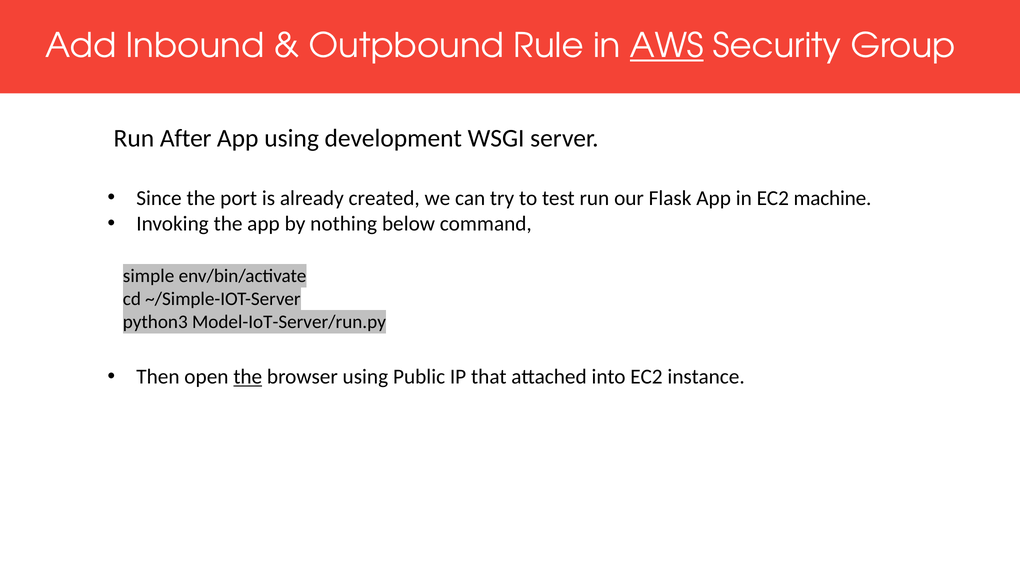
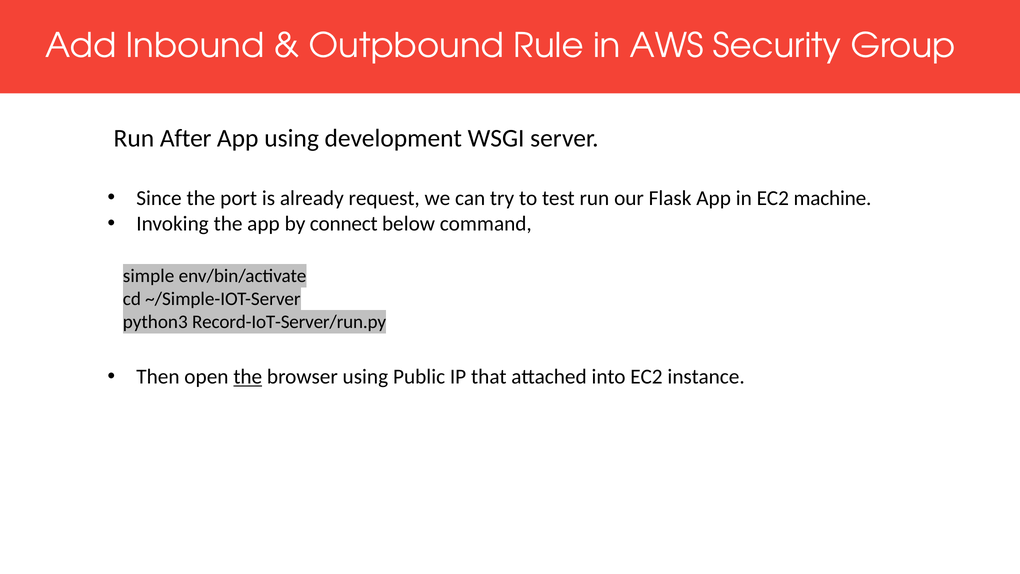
AWS underline: present -> none (667, 46)
created: created -> request (384, 198)
nothing: nothing -> connect (344, 224)
Model-IoT-Server/run.py: Model-IoT-Server/run.py -> Record-IoT-Server/run.py (289, 322)
